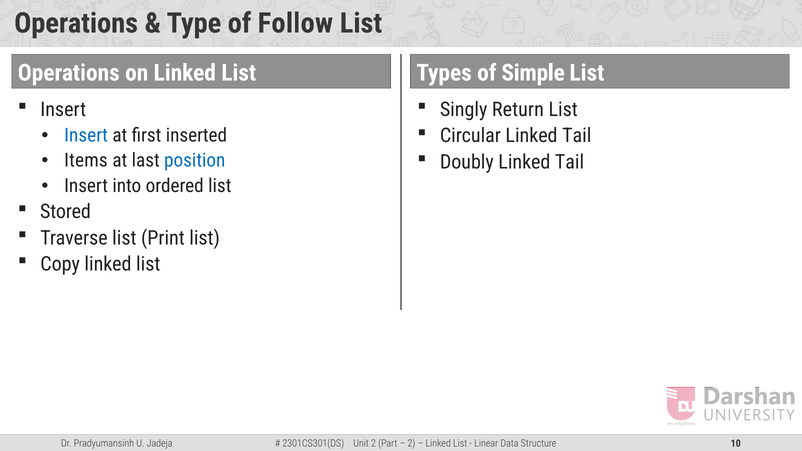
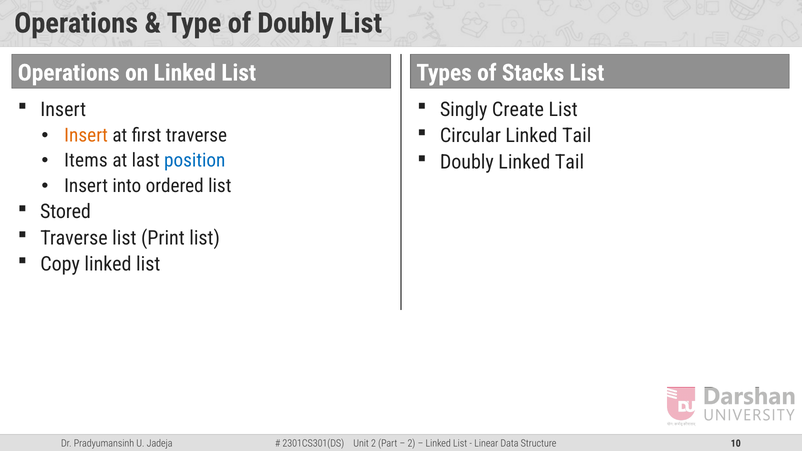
of Follow: Follow -> Doubly (296, 23)
Simple: Simple -> Stacks (533, 73)
Return: Return -> Create (518, 109)
Insert colour: blue -> orange (86, 135)
first inserted: inserted -> traverse (196, 135)
